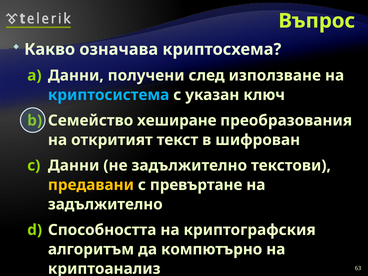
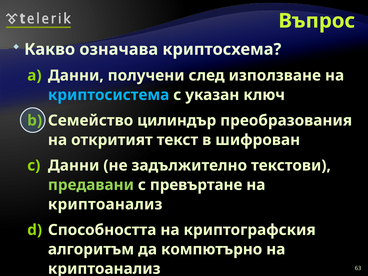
хеширане: хеширане -> цилиндър (177, 120)
предавани colour: yellow -> light green (91, 185)
задължително: задължително -> криптоанализ (105, 204)
